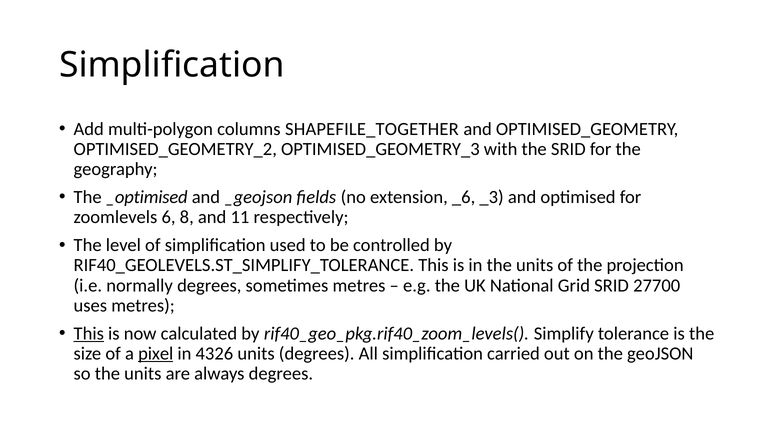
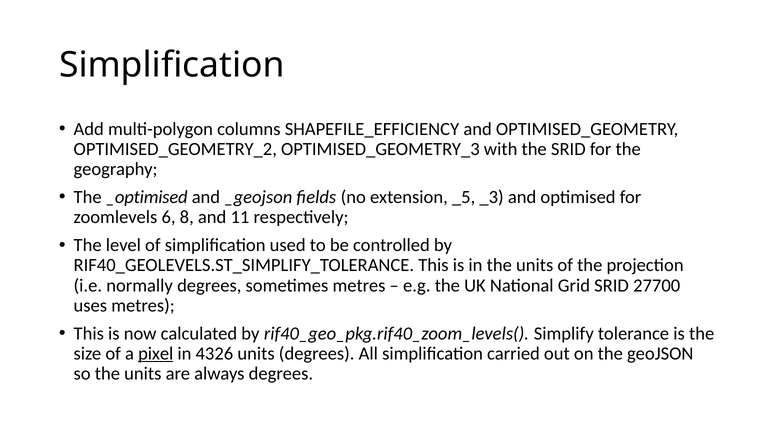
SHAPEFILE_TOGETHER: SHAPEFILE_TOGETHER -> SHAPEFILE_EFFICIENCY (372, 129)
_6: _6 -> _5 (464, 197)
This underline: present -> none (89, 334)
